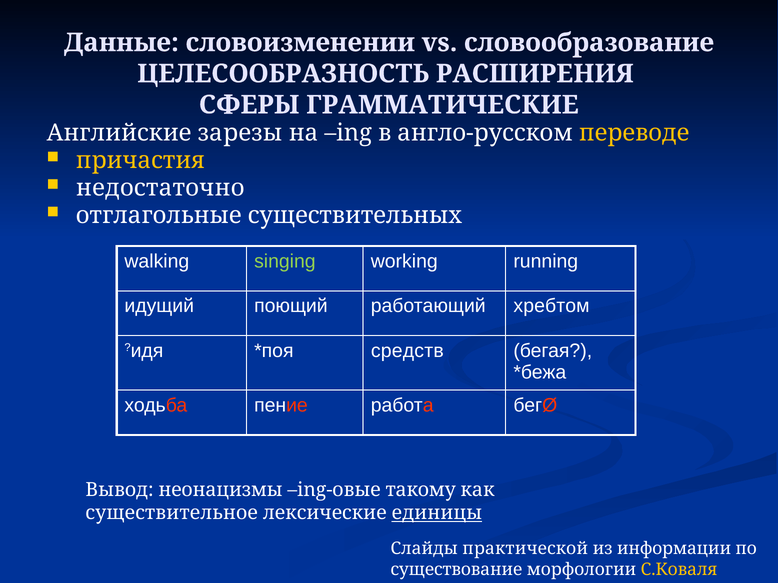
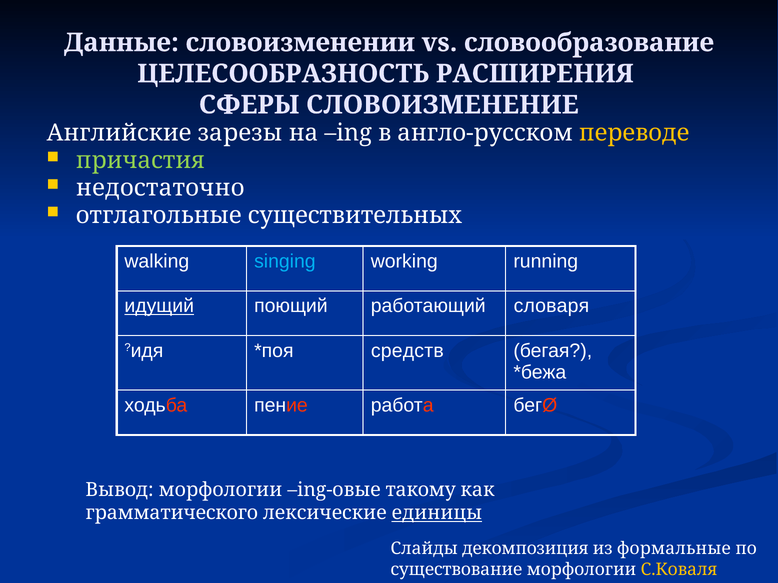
ГРАММАТИЧЕСКИЕ: ГРАММАТИЧЕСКИЕ -> СЛОВОИЗМЕНЕНИЕ (443, 105)
причастия colour: yellow -> light green (140, 161)
singing colour: light green -> light blue (285, 261)
идущий underline: none -> present (159, 306)
хребтом: хребтом -> словаря (551, 306)
Вывод неонацизмы: неонацизмы -> морфологии (220, 490)
существительное: существительное -> грамматического (172, 513)
практической: практической -> декомпозиция (525, 549)
информации: информации -> формальные (674, 549)
